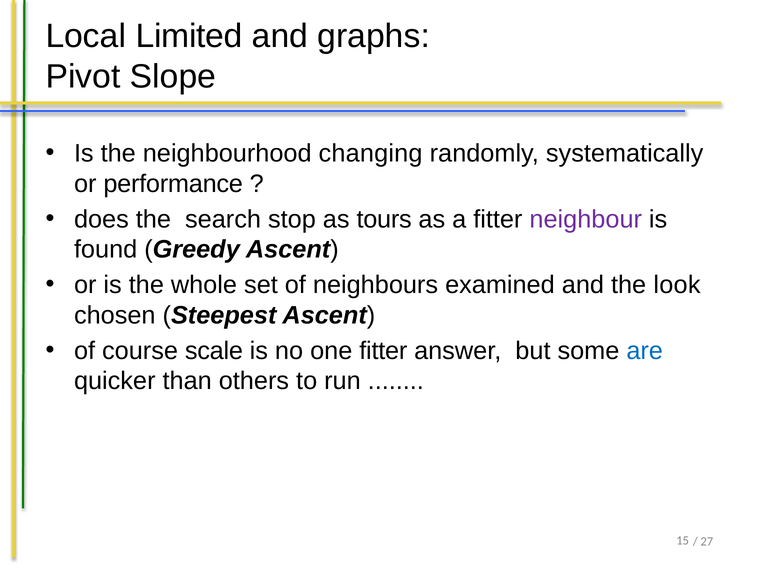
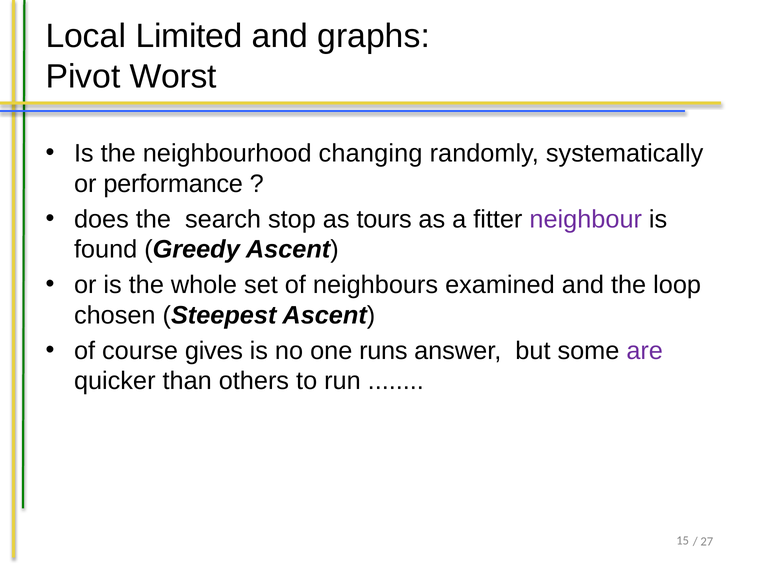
Slope: Slope -> Worst (173, 77)
look: look -> loop (677, 285)
scale: scale -> gives (214, 351)
one fitter: fitter -> runs (383, 351)
are colour: blue -> purple (645, 351)
